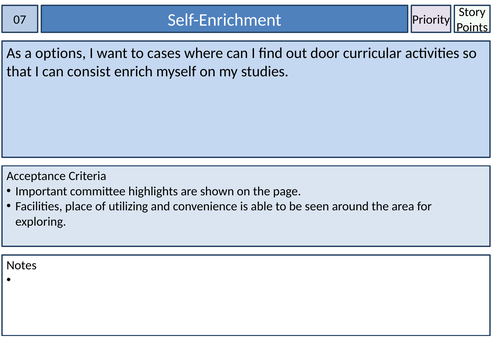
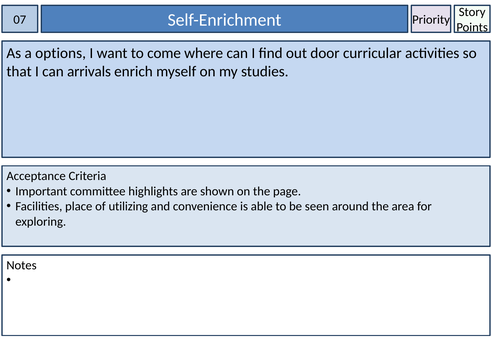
cases: cases -> come (164, 53)
consist: consist -> arrivals (89, 71)
